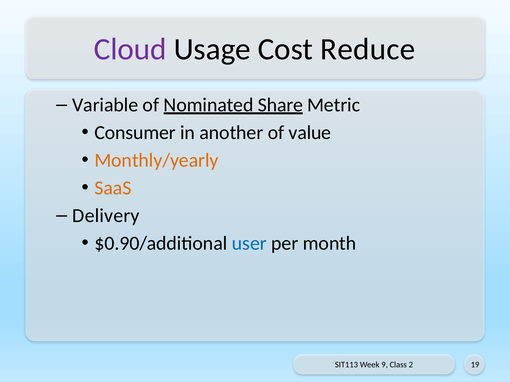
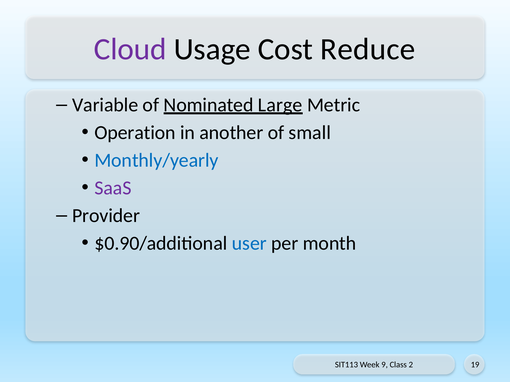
Share: Share -> Large (280, 105)
Consumer: Consumer -> Operation (135, 133)
value: value -> small (310, 133)
Monthly/yearly colour: orange -> blue (156, 161)
SaaS colour: orange -> purple (113, 188)
Delivery: Delivery -> Provider (106, 216)
